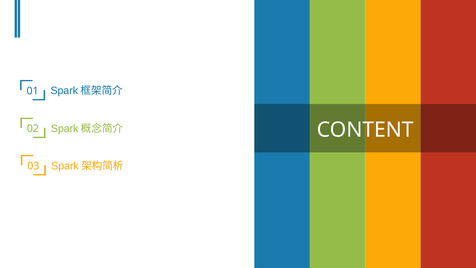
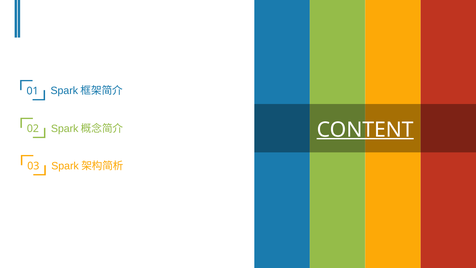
CONTENT underline: none -> present (365, 130)
